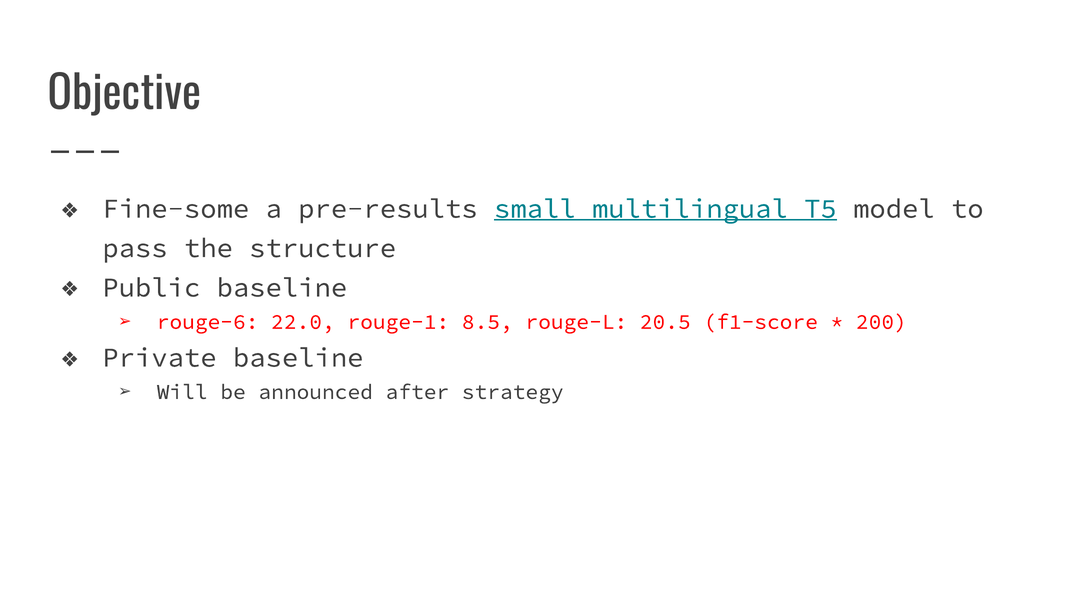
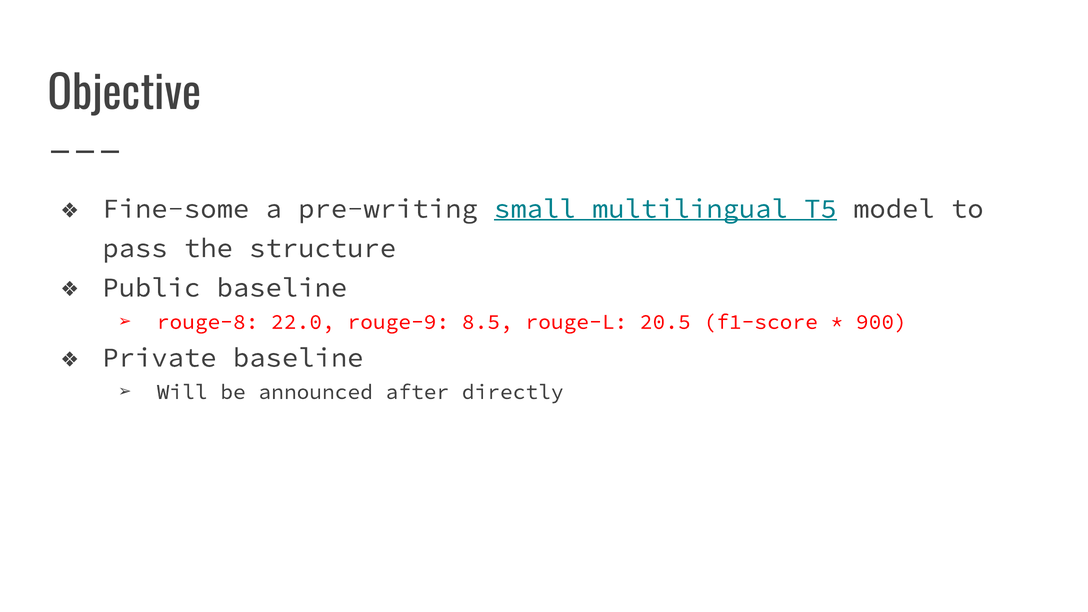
pre-results: pre-results -> pre-writing (388, 209)
rouge-6: rouge-6 -> rouge-8 (208, 322)
rouge-1: rouge-1 -> rouge-9 (398, 322)
200: 200 -> 900 (881, 322)
strategy: strategy -> directly (513, 392)
